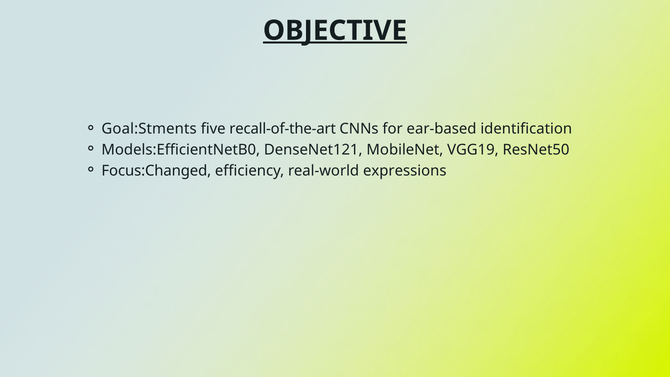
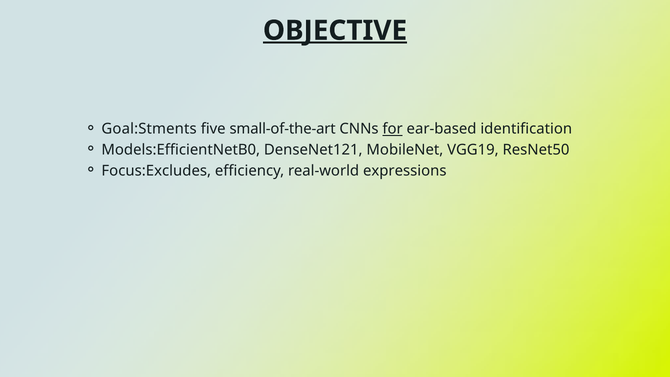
recall-of-the-art: recall-of-the-art -> small-of-the-art (283, 129)
for underline: none -> present (393, 129)
Focus:Changed: Focus:Changed -> Focus:Excludes (156, 171)
